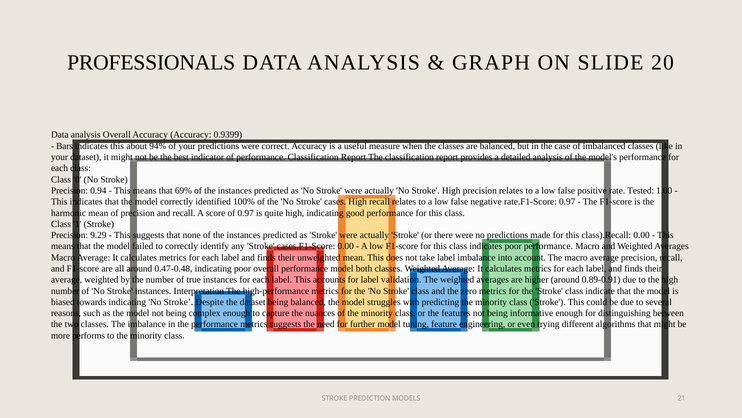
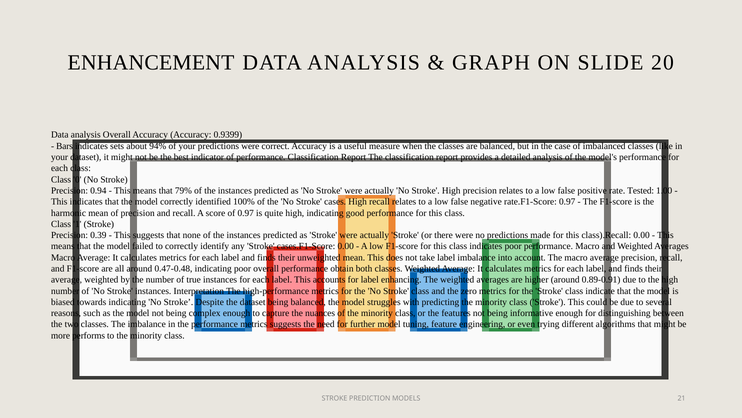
PROFESSIONALS: PROFESSIONALS -> ENHANCEMENT (151, 62)
indicates this: this -> sets (117, 146)
69%: 69% -> 79% (183, 190)
9.29: 9.29 -> 0.39 (98, 235)
performance model: model -> obtain (342, 268)
validation: validation -> enhancing (401, 279)
